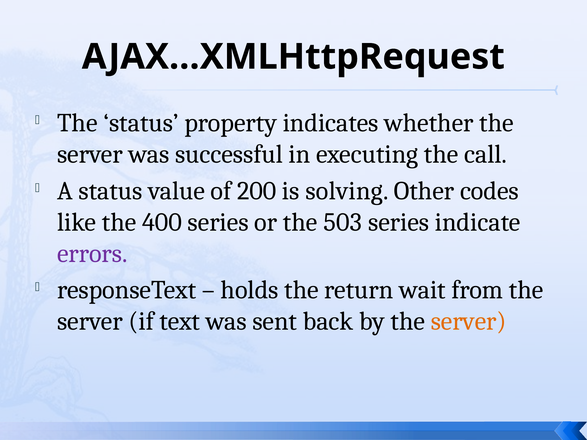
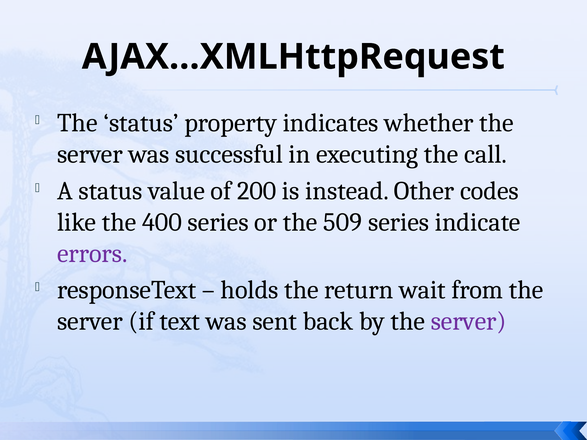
solving: solving -> instead (347, 191)
503: 503 -> 509 (343, 222)
server colour: orange -> purple (469, 321)
